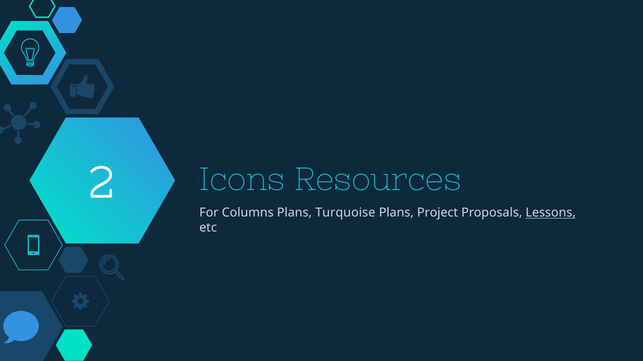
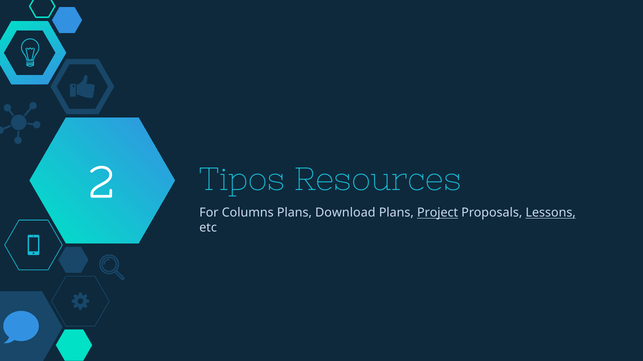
Icons: Icons -> Tipos (242, 180)
Turquoise: Turquoise -> Download (345, 213)
Project underline: none -> present (438, 213)
